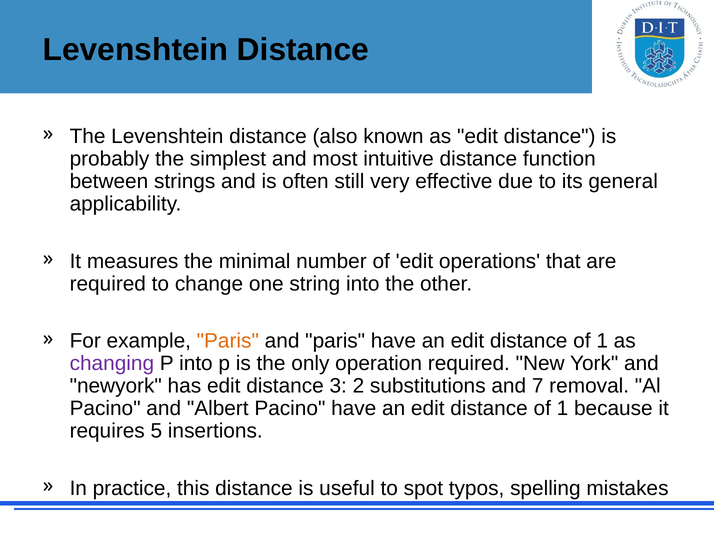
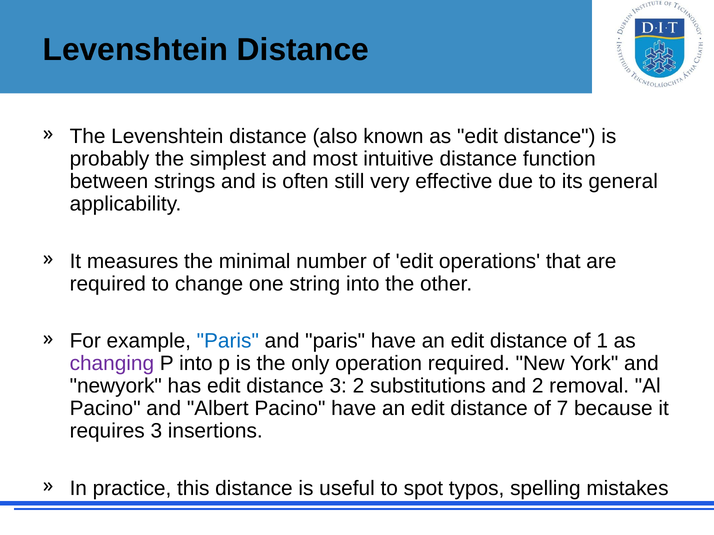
Paris colour: orange -> blue (228, 341)
and 7: 7 -> 2 (538, 386)
1: 1 -> 7 (562, 409)
requires 5: 5 -> 3 (156, 431)
